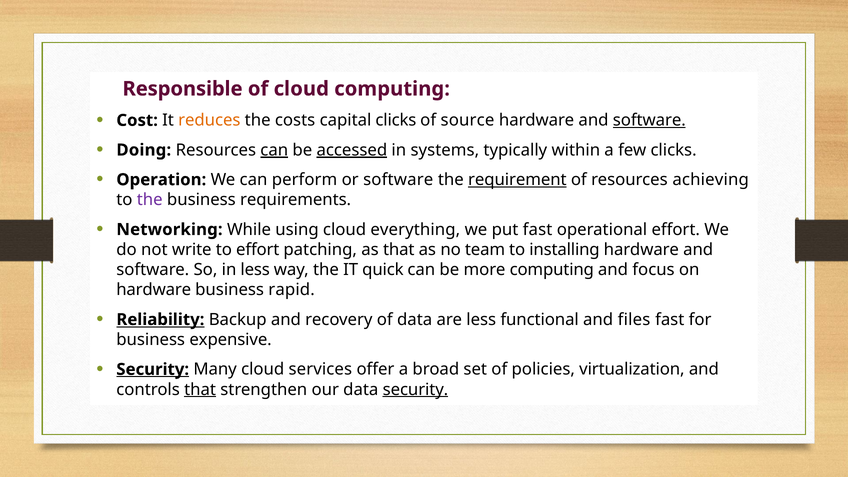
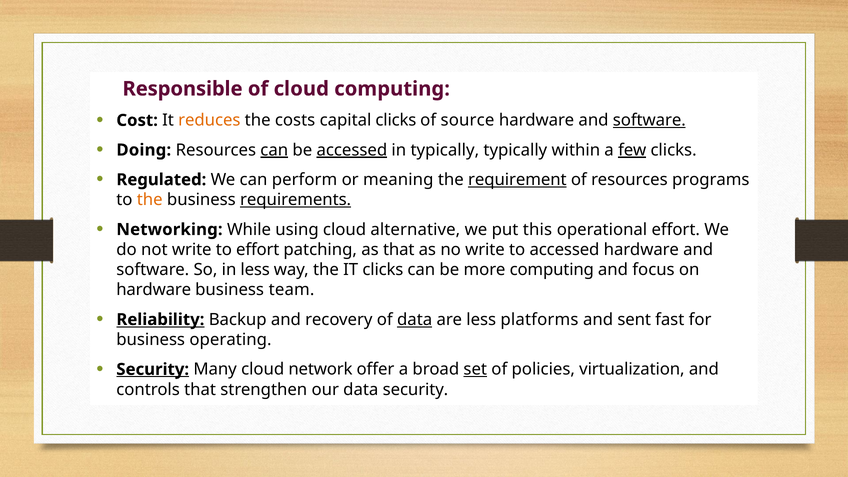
in systems: systems -> typically (445, 150)
few underline: none -> present (632, 150)
Operation: Operation -> Regulated (161, 180)
or software: software -> meaning (398, 180)
achieving: achieving -> programs (711, 180)
the colour: purple -> orange (150, 200)
requirements underline: none -> present (296, 200)
everything: everything -> alternative (415, 230)
put fast: fast -> this (538, 230)
no team: team -> write (485, 250)
to installing: installing -> accessed (564, 250)
IT quick: quick -> clicks (383, 270)
rapid: rapid -> team (292, 290)
data underline: none -> present (415, 320)
functional: functional -> platforms (539, 320)
files: files -> sent (634, 320)
expensive: expensive -> operating (230, 340)
services: services -> network (320, 369)
set underline: none -> present (475, 369)
that underline: present -> none (200, 390)
security underline: present -> none (415, 390)
